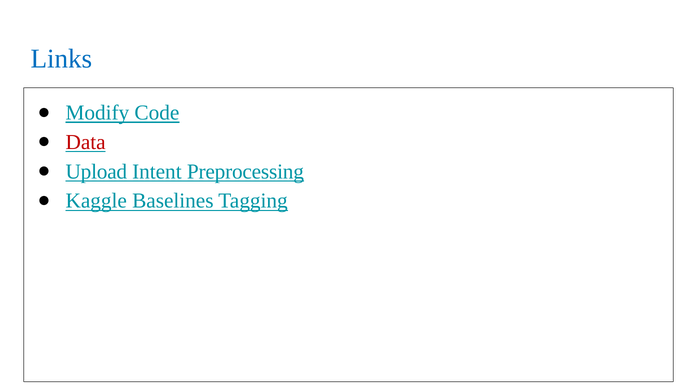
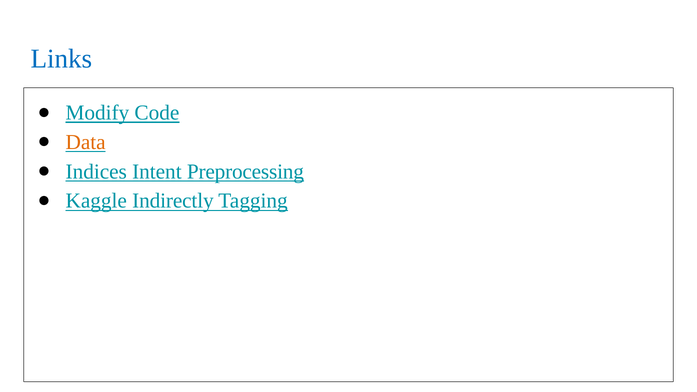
Data colour: red -> orange (86, 142)
Upload: Upload -> Indices (96, 172)
Baselines: Baselines -> Indirectly (173, 201)
